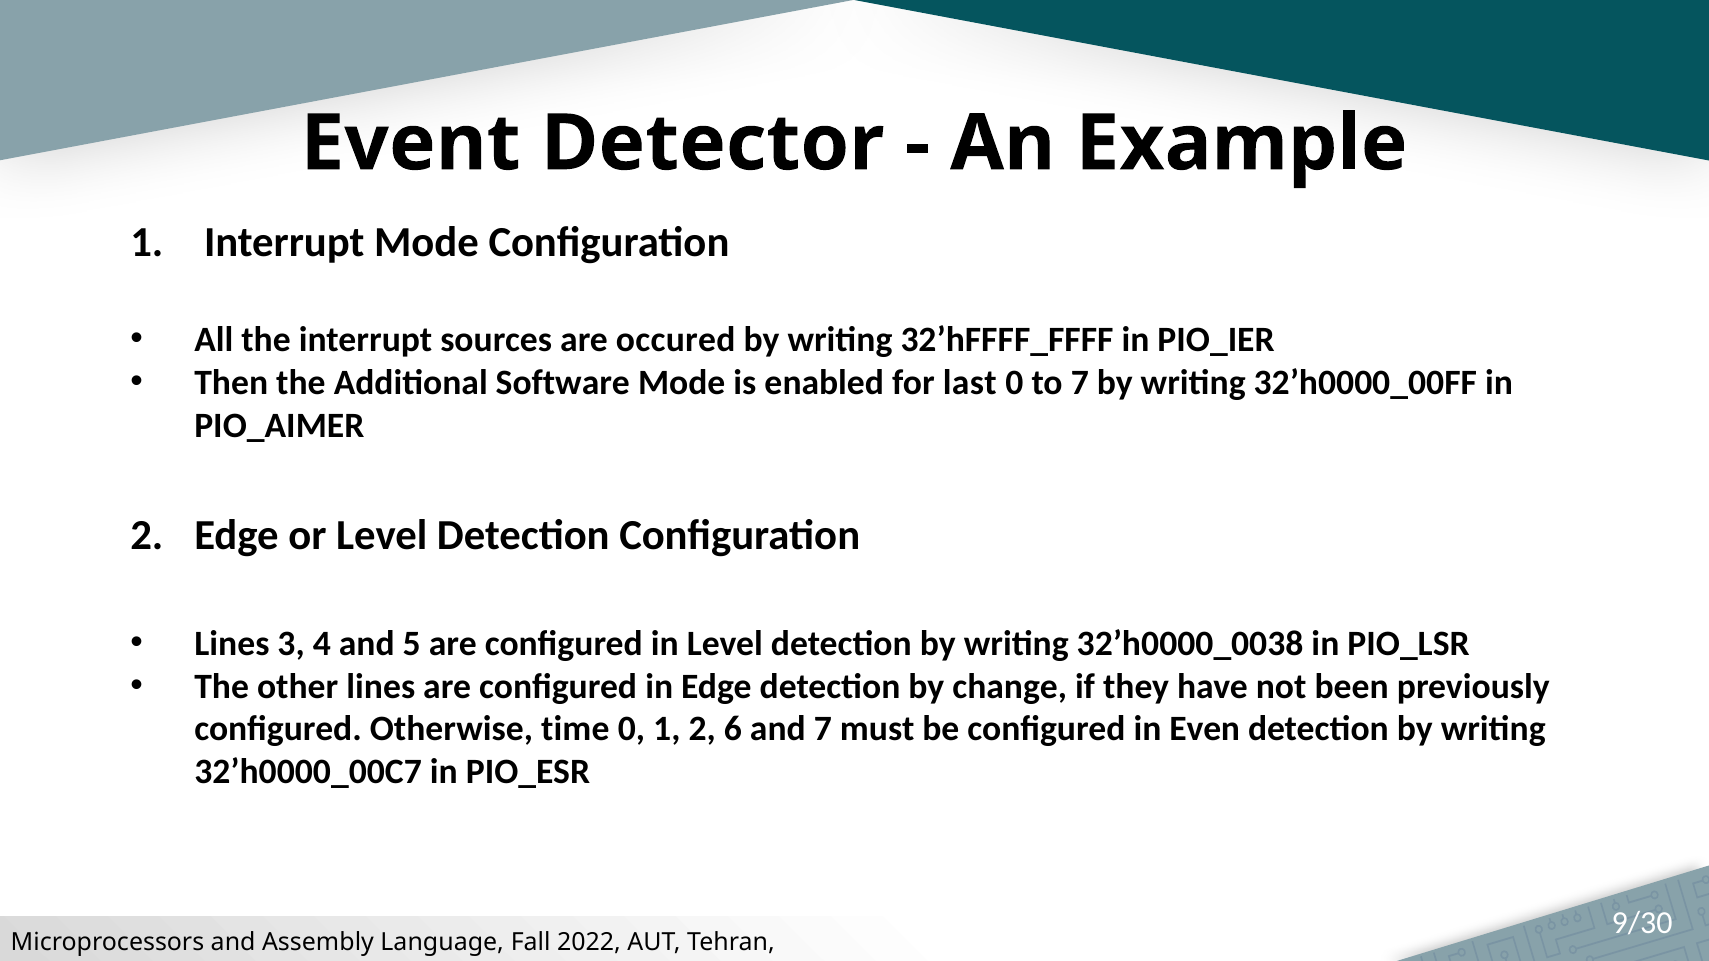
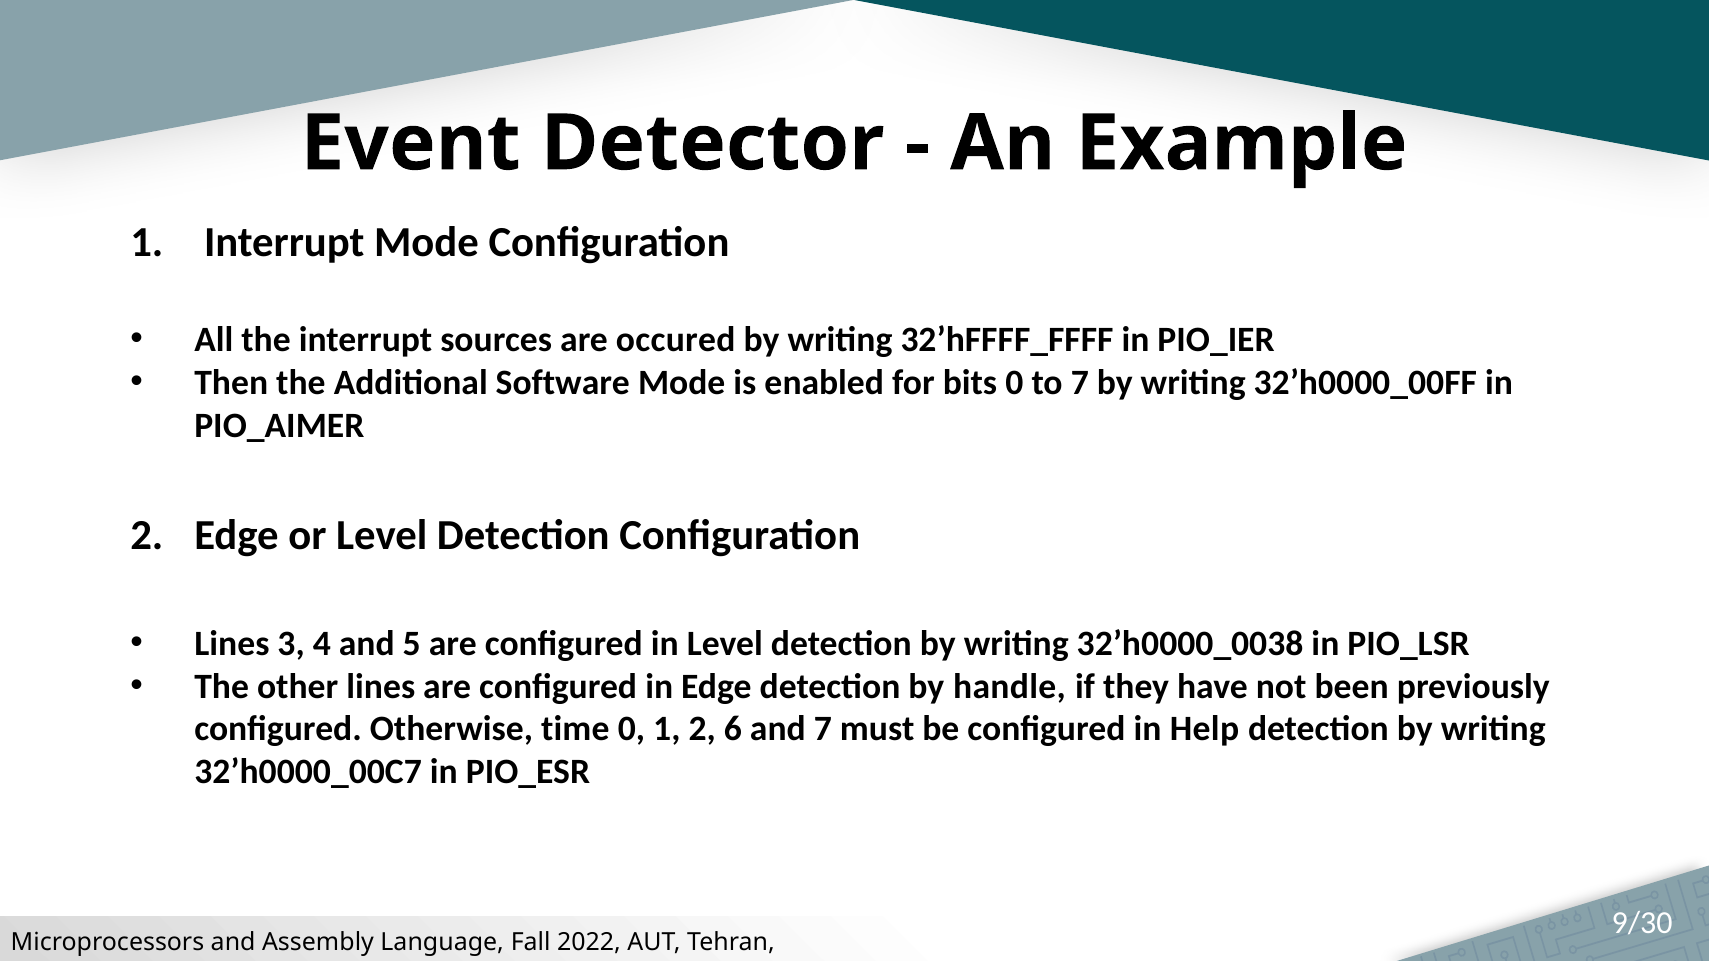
last: last -> bits (970, 383)
change: change -> handle (1010, 686)
Even: Even -> Help (1204, 729)
